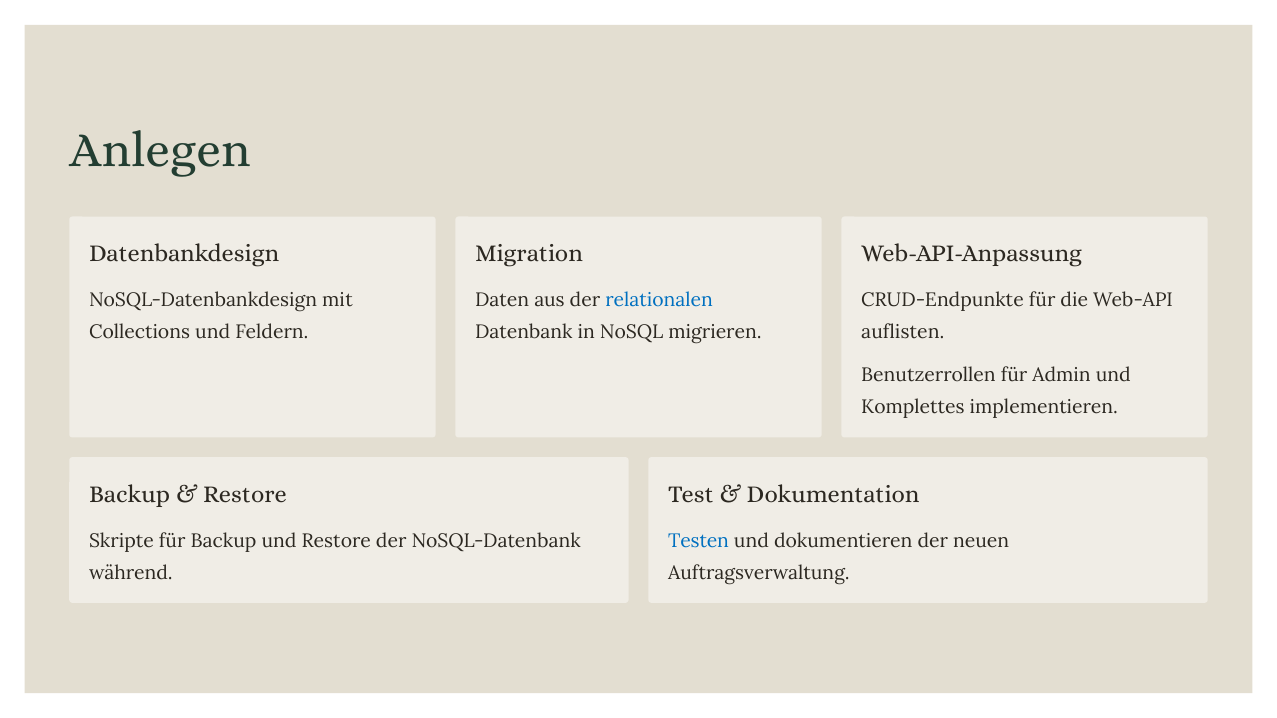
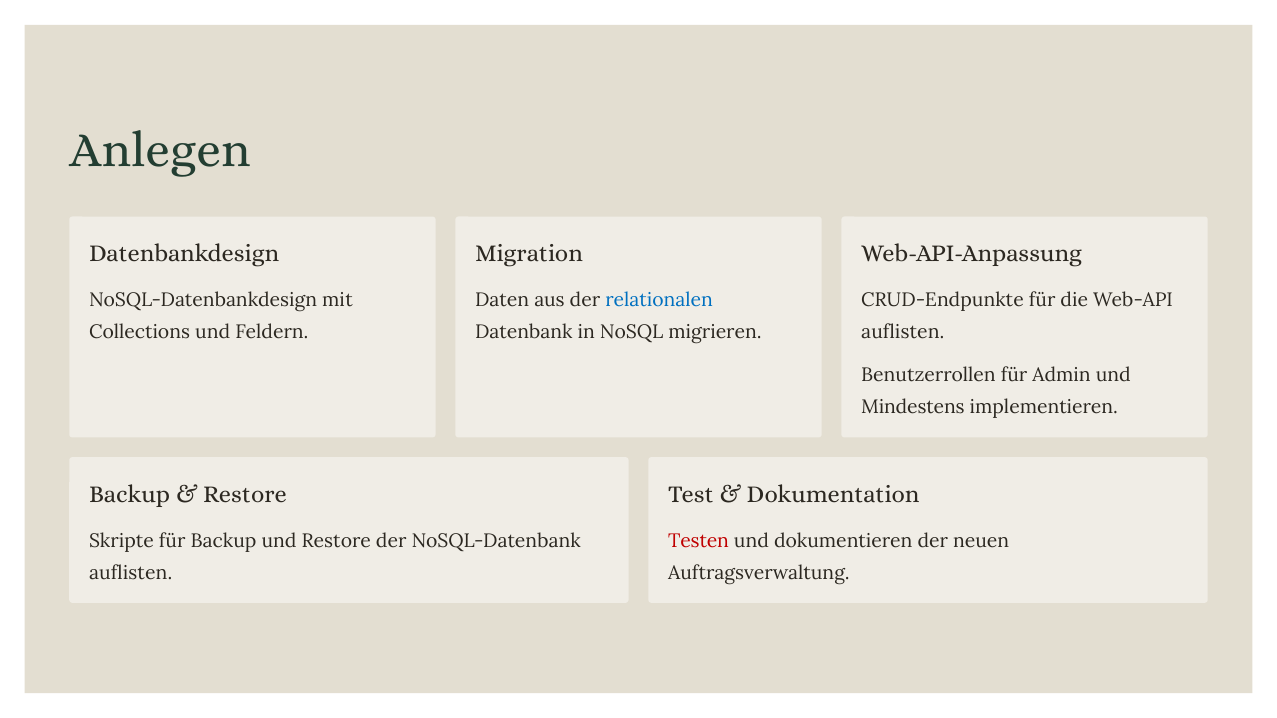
Komplettes: Komplettes -> Mindestens (913, 407)
Testen colour: blue -> red (699, 541)
während: während -> auflisten (131, 573)
